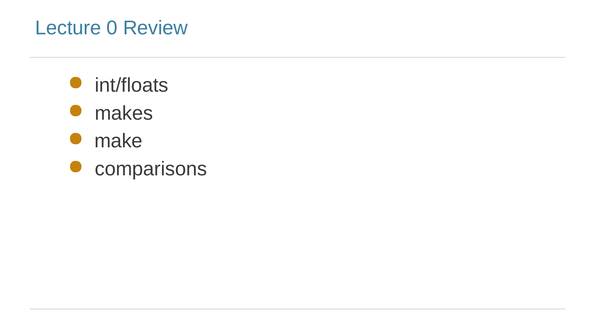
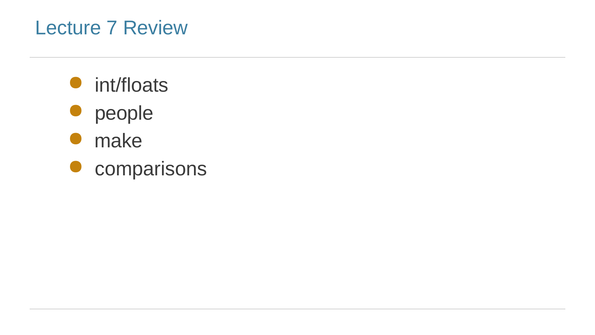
0: 0 -> 7 (112, 28)
makes: makes -> people (124, 113)
